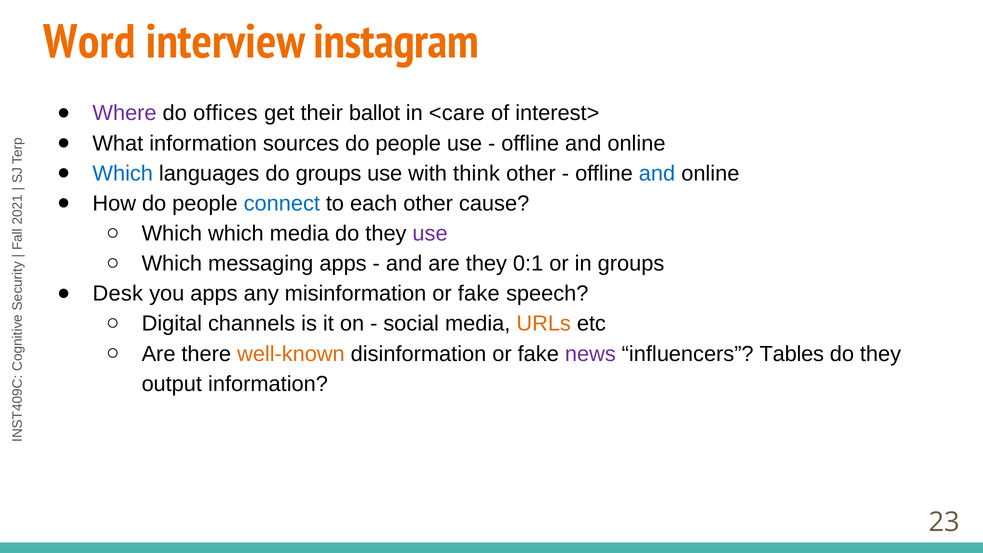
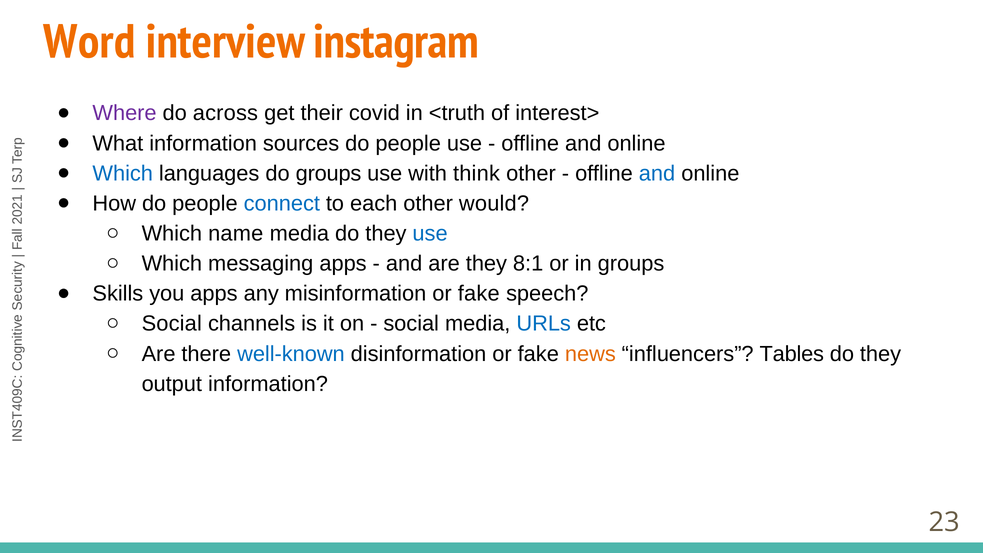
offices: offices -> across (225, 113)
ballot: ballot -> covid (374, 113)
<care: <care -> <truth (457, 113)
cause: cause -> would (494, 203)
Which which: which -> name (236, 234)
use colour: purple -> blue (430, 234)
0:1: 0:1 -> 8:1 (528, 264)
Desk: Desk -> Skills (118, 294)
Digital: Digital -> Social (172, 324)
URLs colour: orange -> blue (544, 324)
well-known colour: orange -> blue (291, 354)
news colour: purple -> orange (590, 354)
